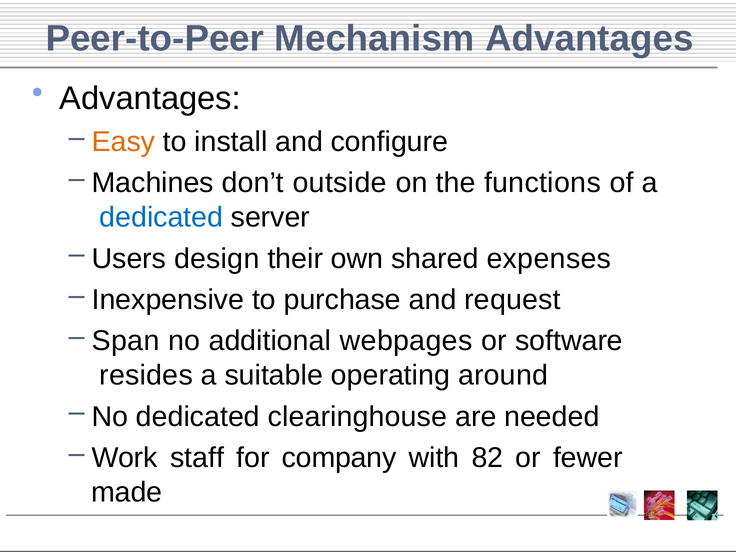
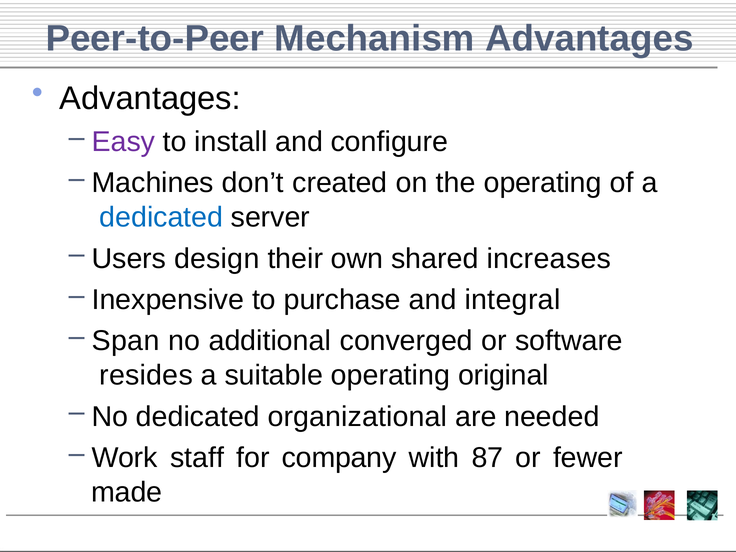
Easy colour: orange -> purple (123, 142)
outside: outside -> created (340, 183)
the functions: functions -> operating (543, 183)
expenses: expenses -> increases (549, 259)
request: request -> integral (512, 300)
webpages: webpages -> converged (406, 341)
around: around -> original (503, 375)
clearinghouse: clearinghouse -> organizational (357, 417)
82: 82 -> 87 (487, 458)
